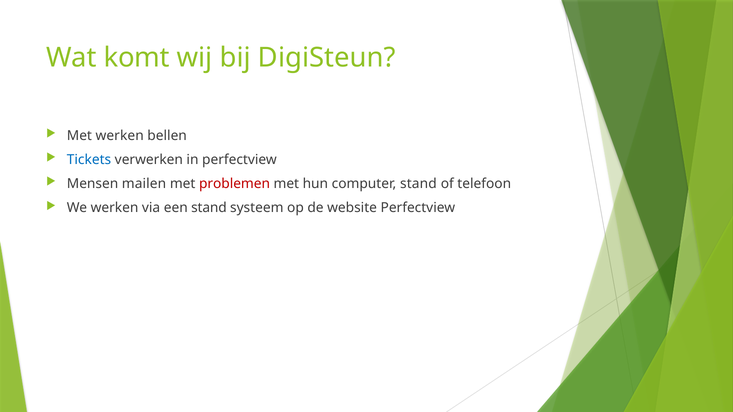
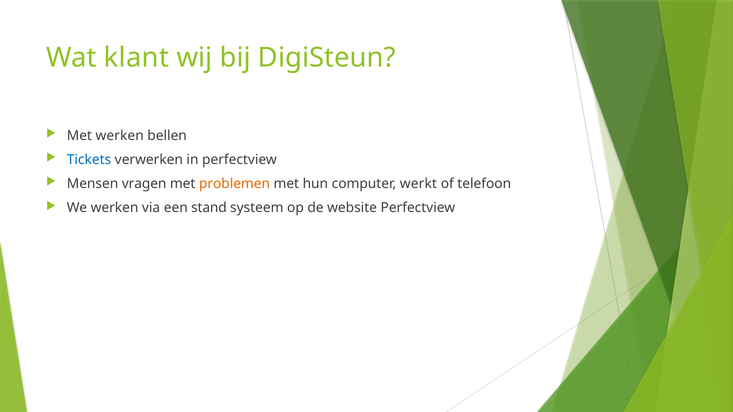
komt: komt -> klant (137, 58)
mailen: mailen -> vragen (144, 184)
problemen colour: red -> orange (235, 184)
computer stand: stand -> werkt (418, 184)
